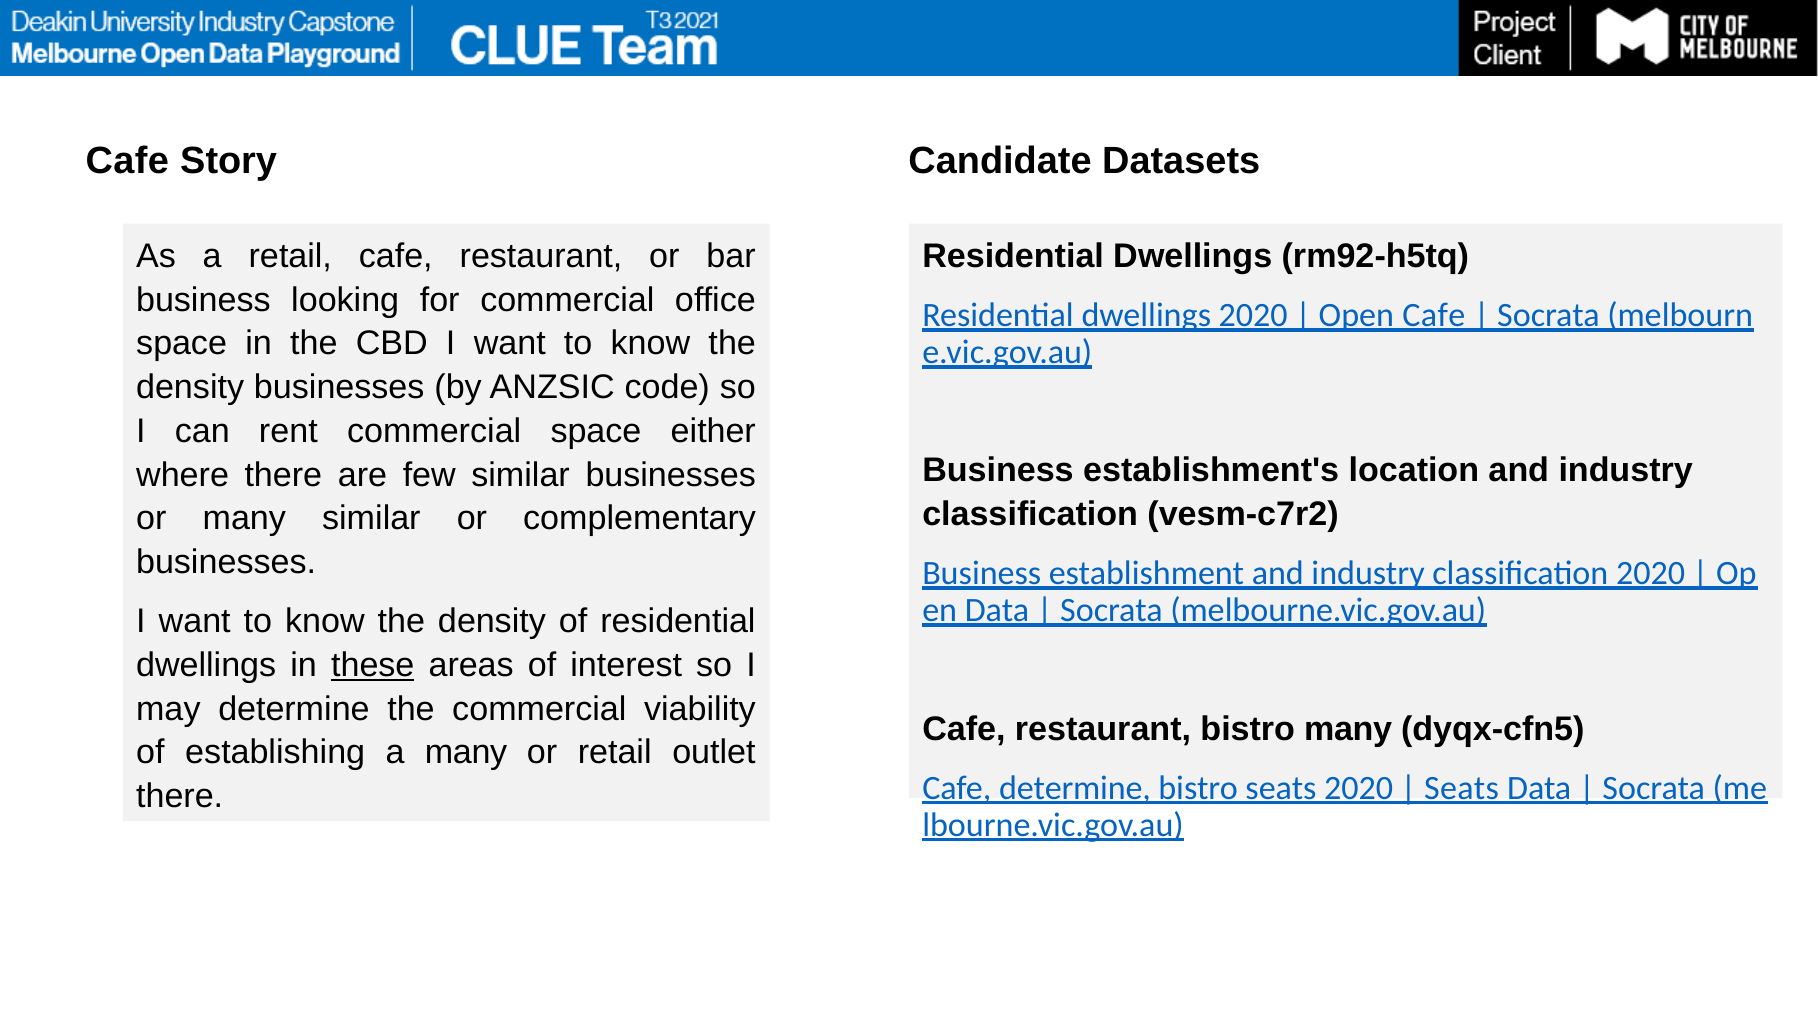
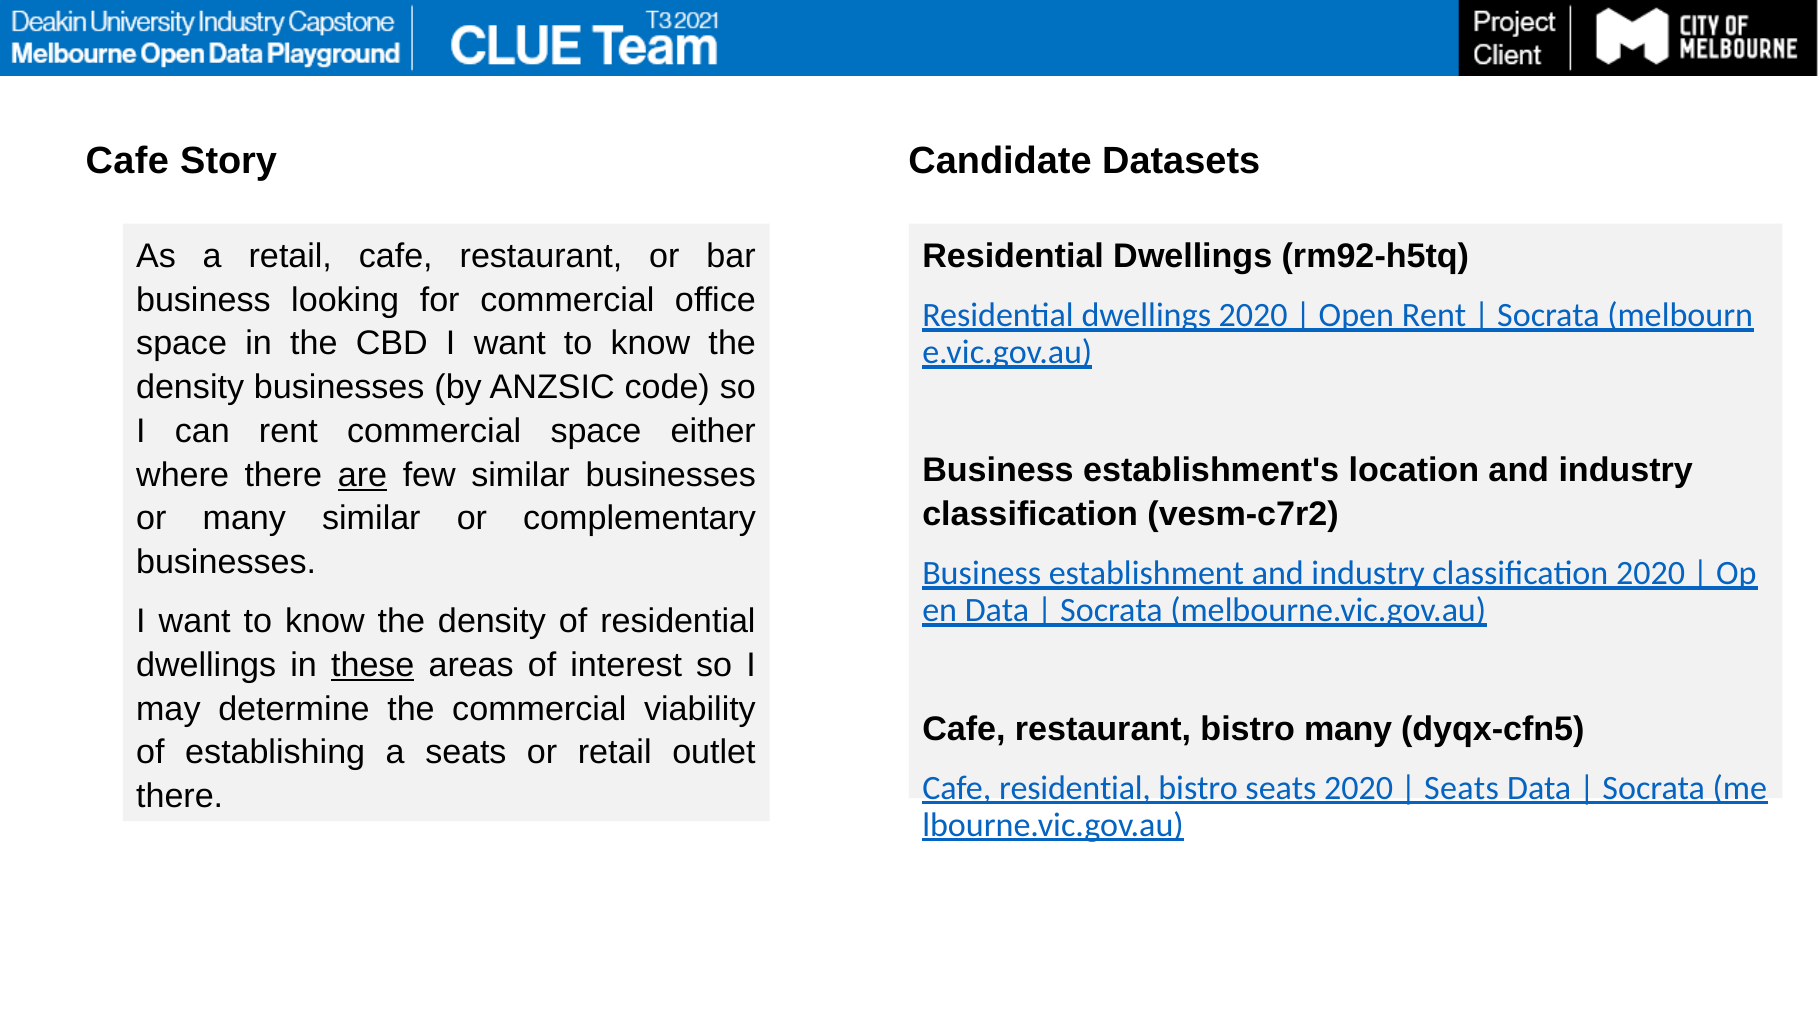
Open Cafe: Cafe -> Rent (1434, 315)
are underline: none -> present (362, 475)
a many: many -> seats (466, 752)
Cafe determine: determine -> residential (1075, 787)
